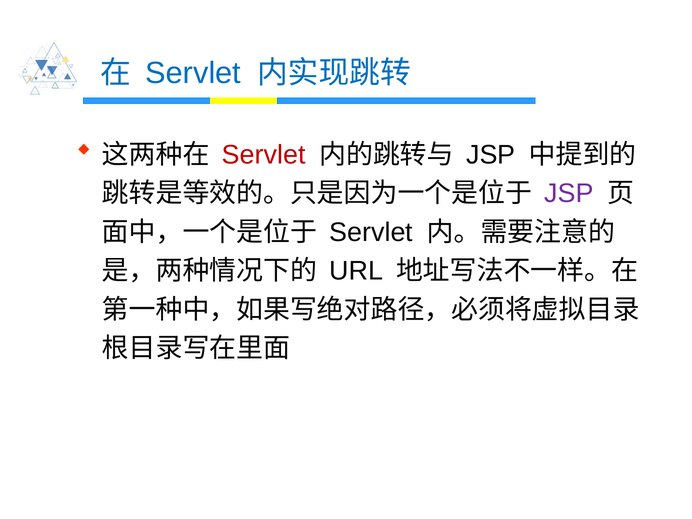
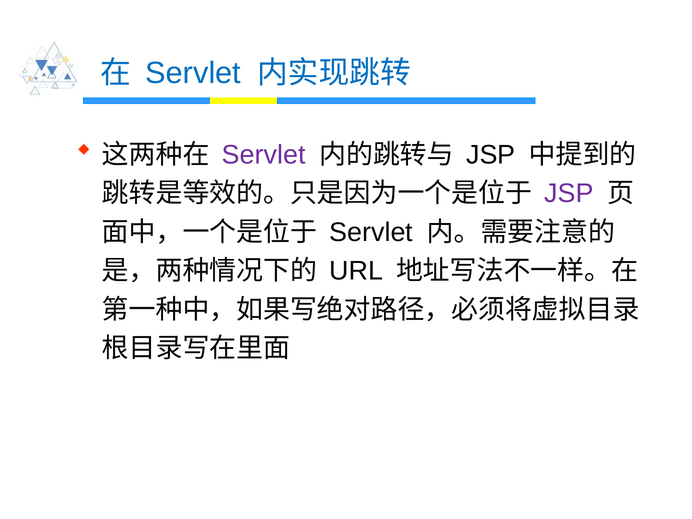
Servlet colour: red -> purple (264, 155)
